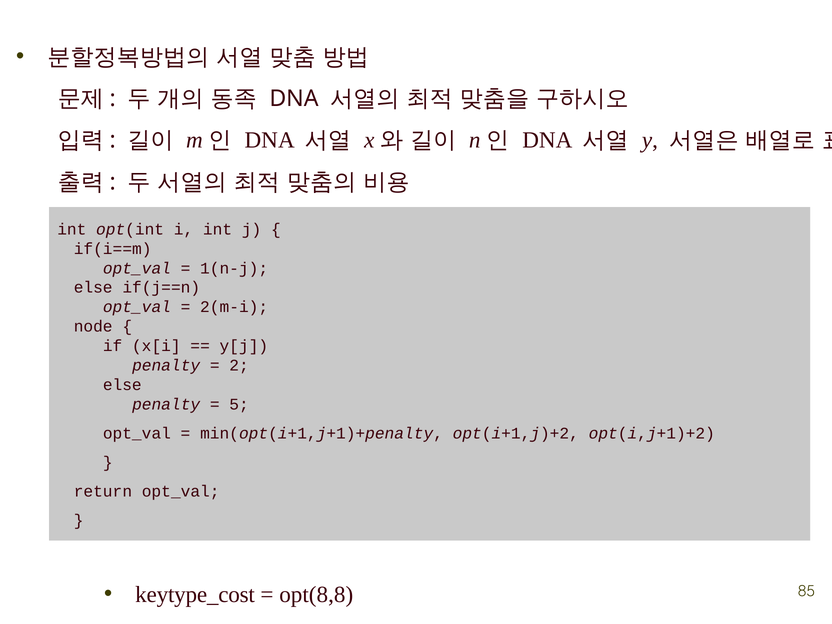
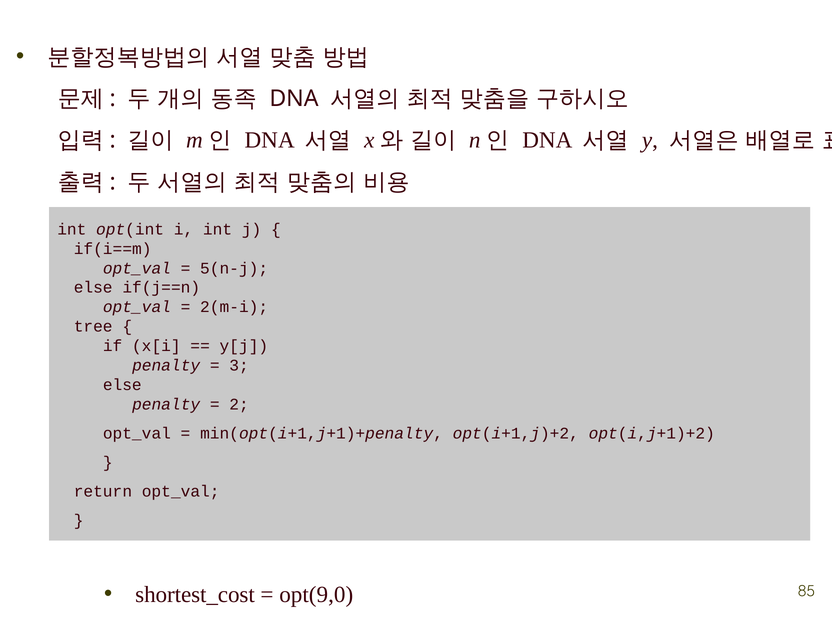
1(n-j: 1(n-j -> 5(n-j (234, 268)
node: node -> tree (93, 326)
2: 2 -> 3 (239, 365)
5: 5 -> 2 (239, 404)
keytype_cost: keytype_cost -> shortest_cost (195, 594)
opt(8,8: opt(8,8 -> opt(9,0 (316, 594)
